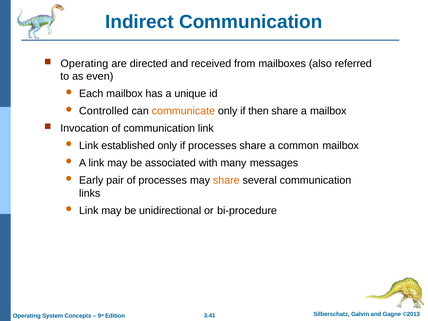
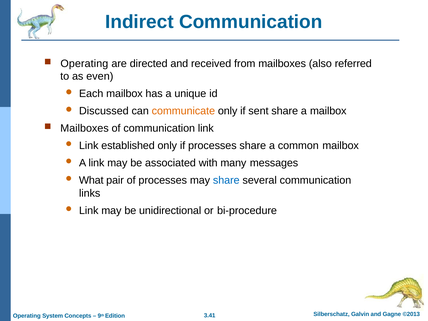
Controlled: Controlled -> Discussed (104, 111)
then: then -> sent (258, 111)
Invocation: Invocation -> Mailboxes (85, 128)
Early: Early -> What (91, 180)
share colour: orange -> blue (226, 180)
